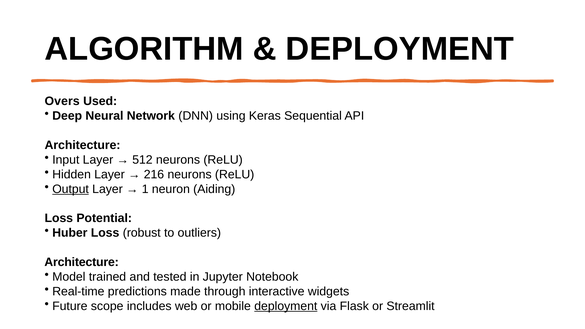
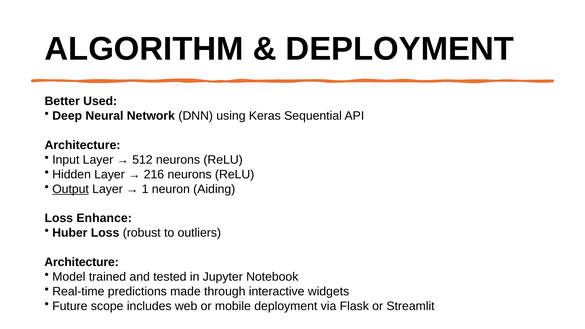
Overs: Overs -> Better (62, 101)
Potential: Potential -> Enhance (104, 218)
deployment underline: present -> none (286, 306)
